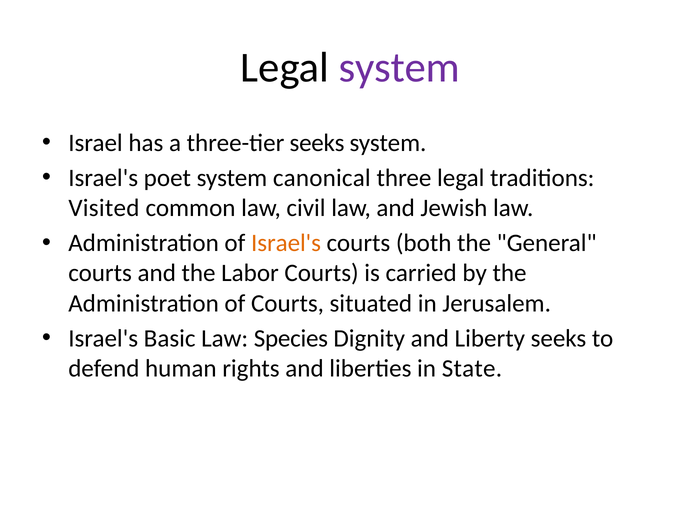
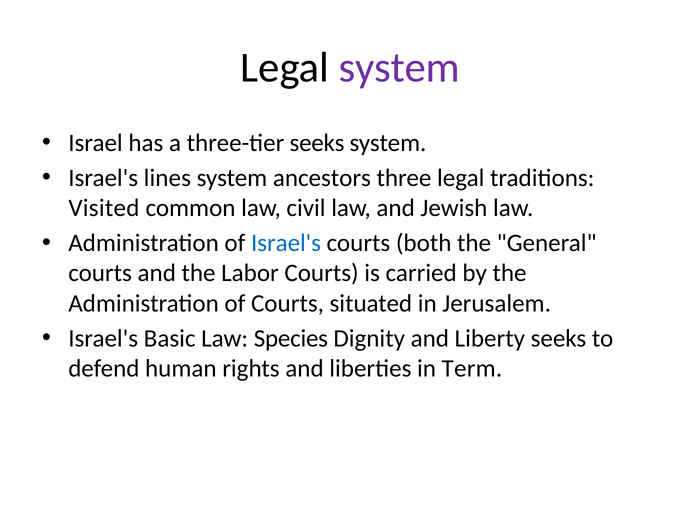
poet: poet -> lines (167, 178)
canonical: canonical -> ancestors (322, 178)
Israel's colour: orange -> blue (286, 243)
State: State -> Term (472, 369)
